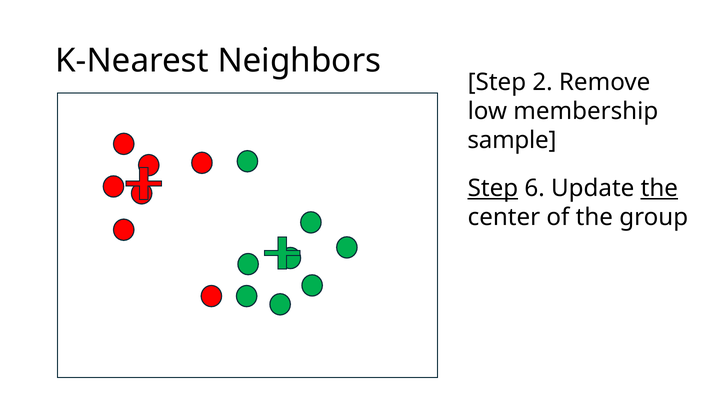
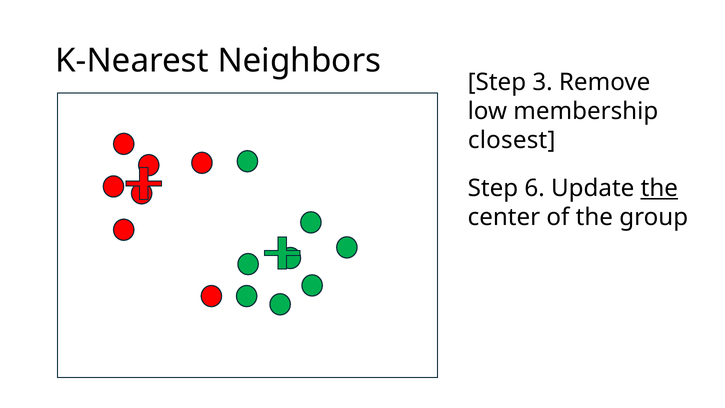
2: 2 -> 3 (543, 82)
sample: sample -> closest (512, 140)
Step underline: present -> none (493, 188)
